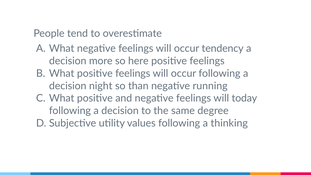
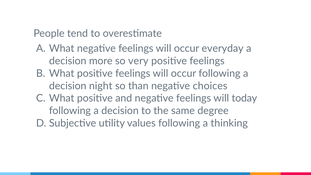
tendency: tendency -> everyday (223, 48)
here: here -> very (138, 61)
running: running -> choices (210, 86)
